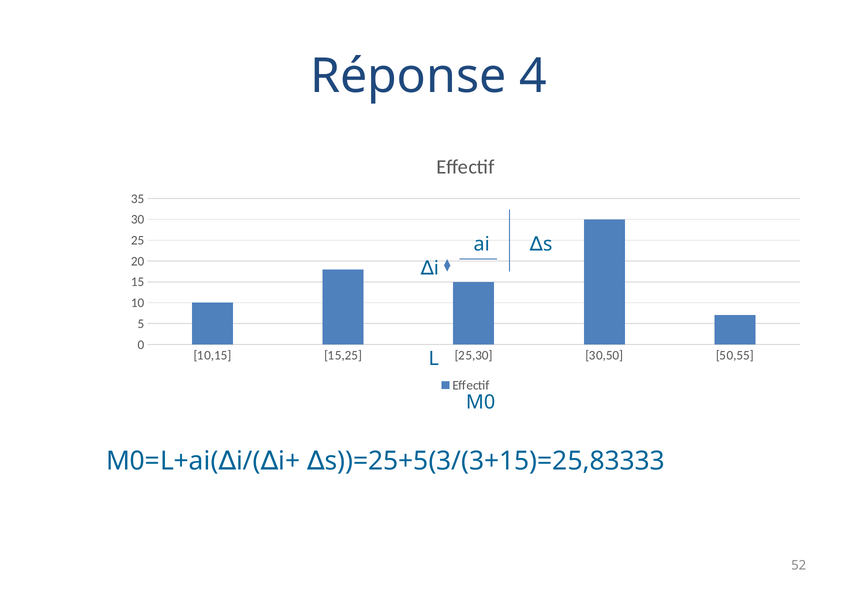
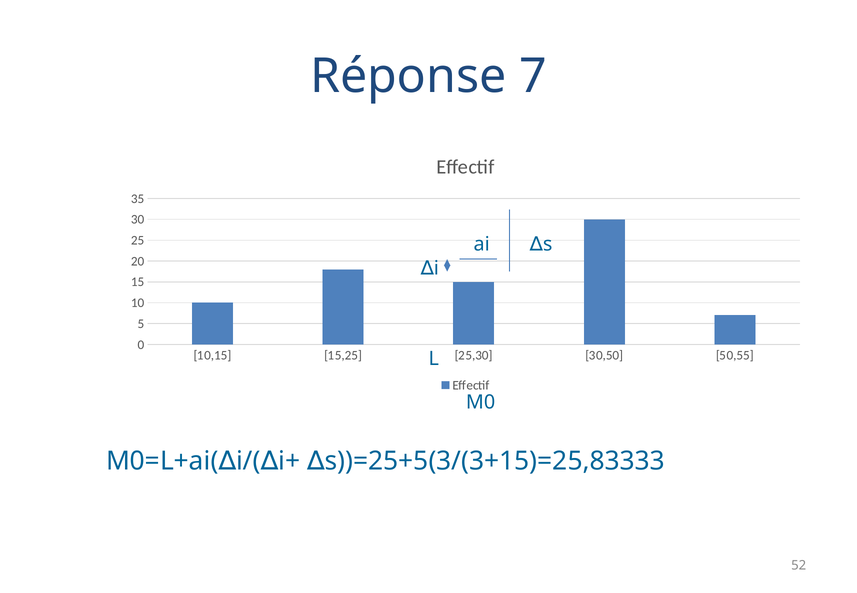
4: 4 -> 7 (533, 77)
